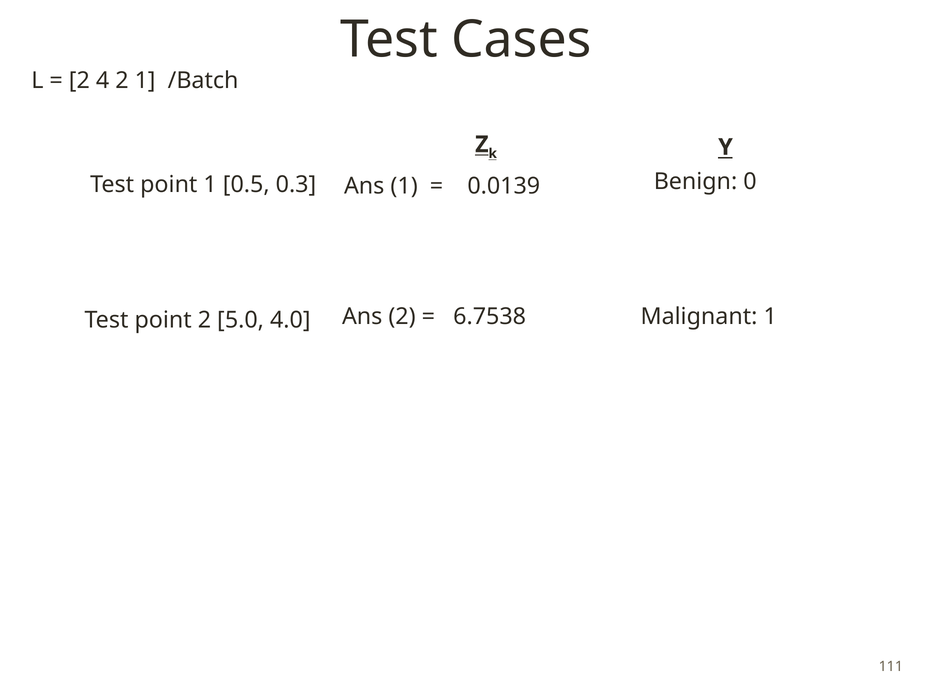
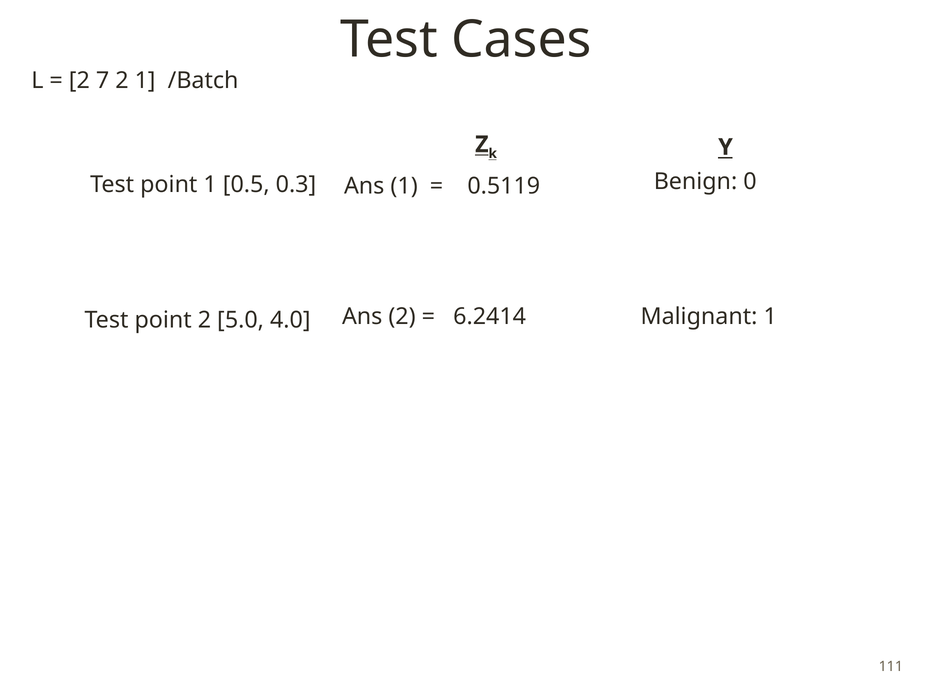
4: 4 -> 7 (103, 81)
0.0139: 0.0139 -> 0.5119 (504, 186)
6.7538: 6.7538 -> 6.2414 (490, 317)
